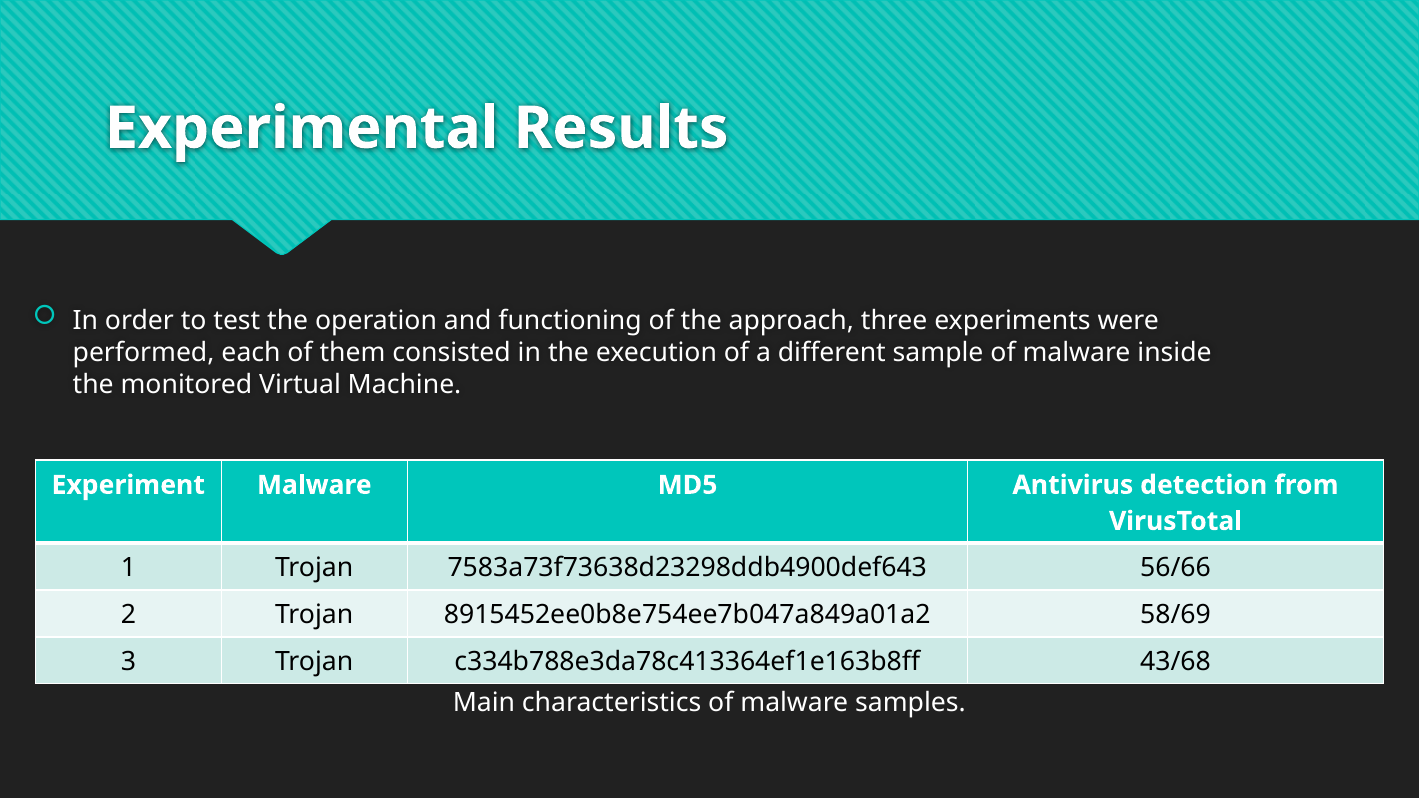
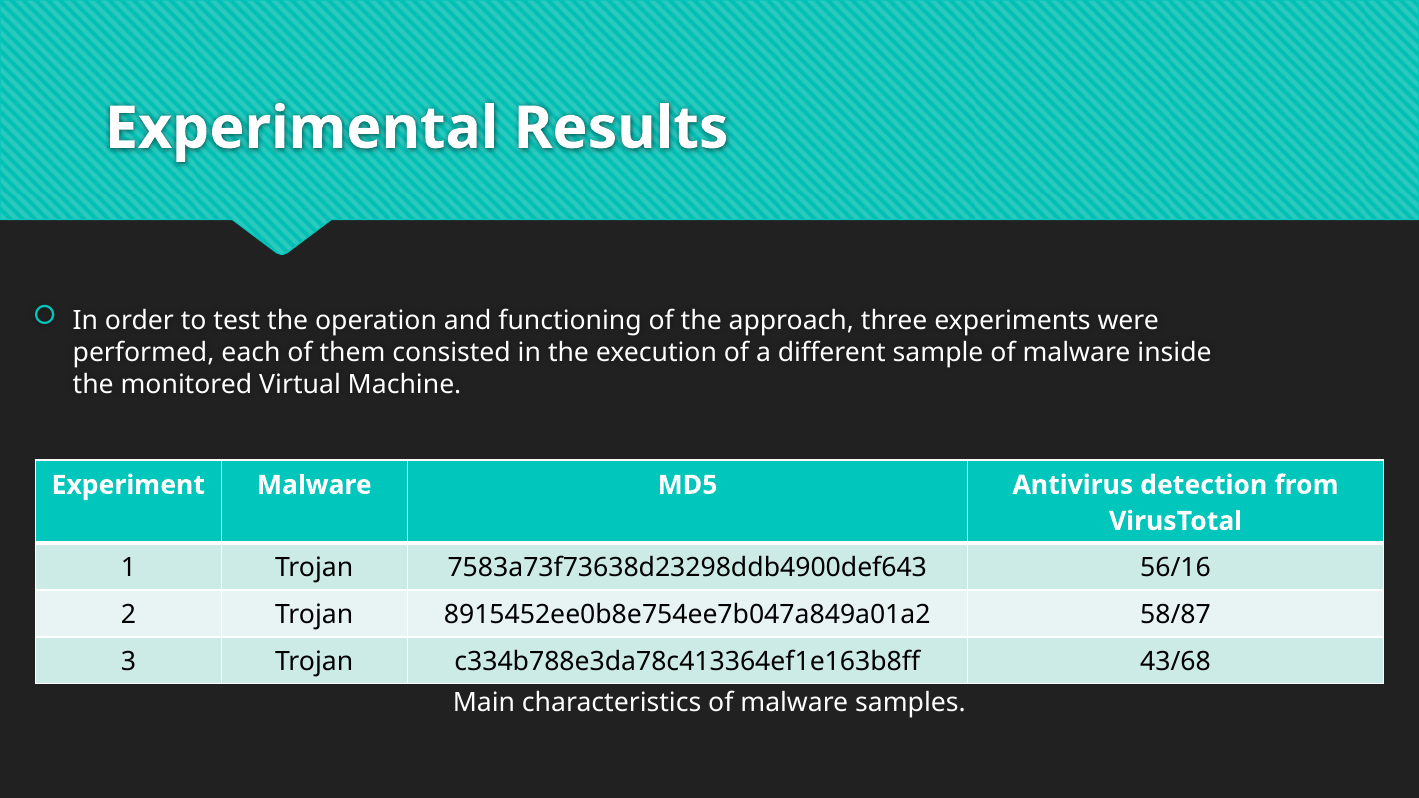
56/66: 56/66 -> 56/16 (1176, 568)
58/69: 58/69 -> 58/87 (1176, 615)
